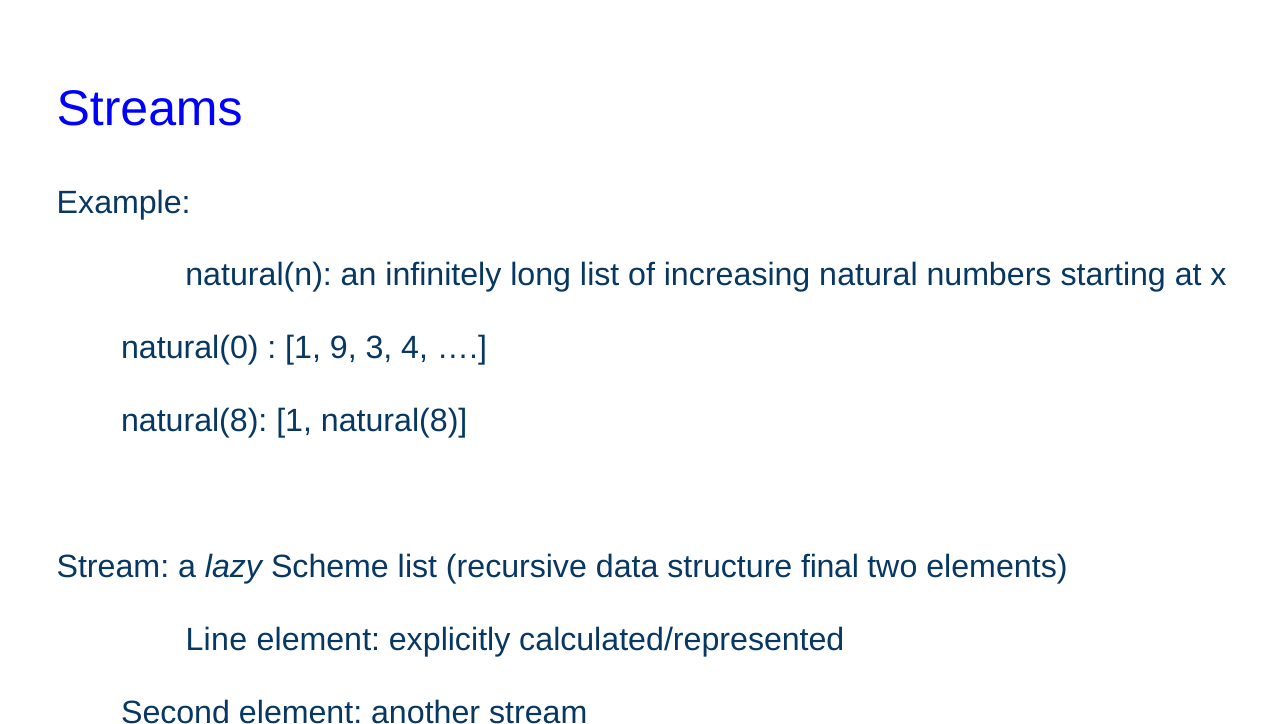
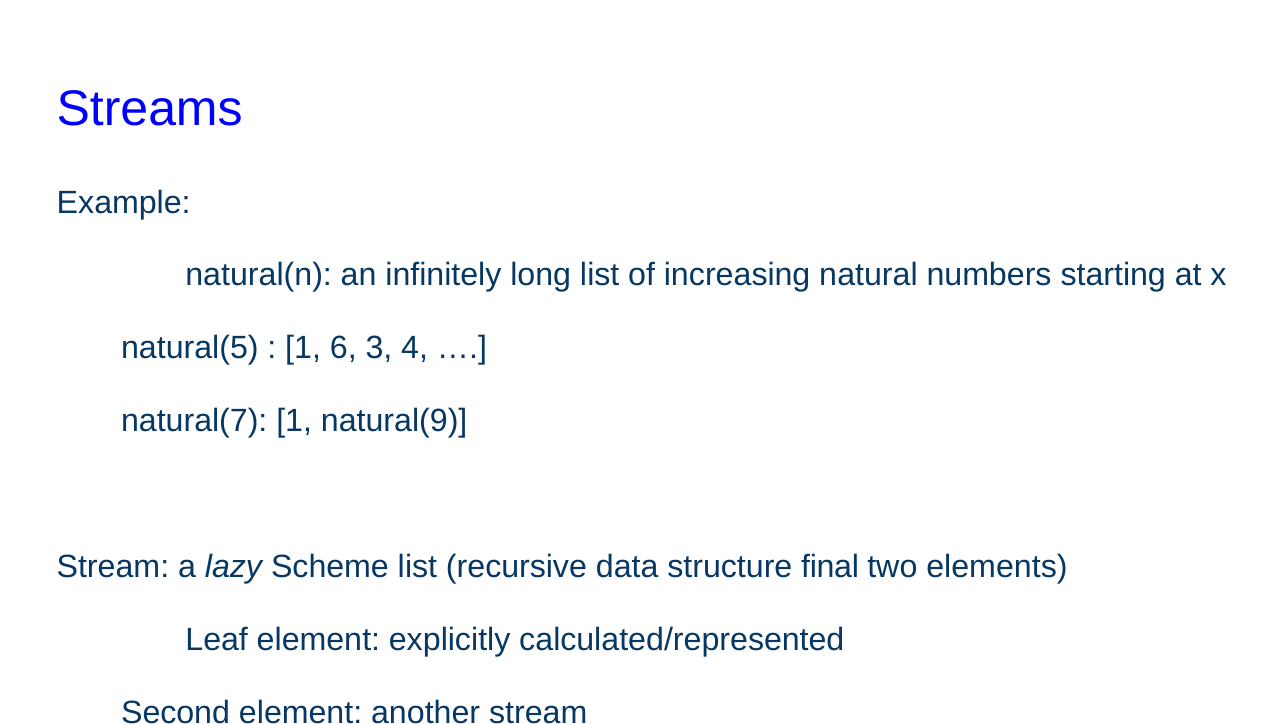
natural(0: natural(0 -> natural(5 (190, 348)
9: 9 -> 6 (343, 348)
natural(8: natural(8 -> natural(7 (194, 421)
1 natural(8: natural(8 -> natural(9 (394, 421)
Line: Line -> Leaf (217, 640)
